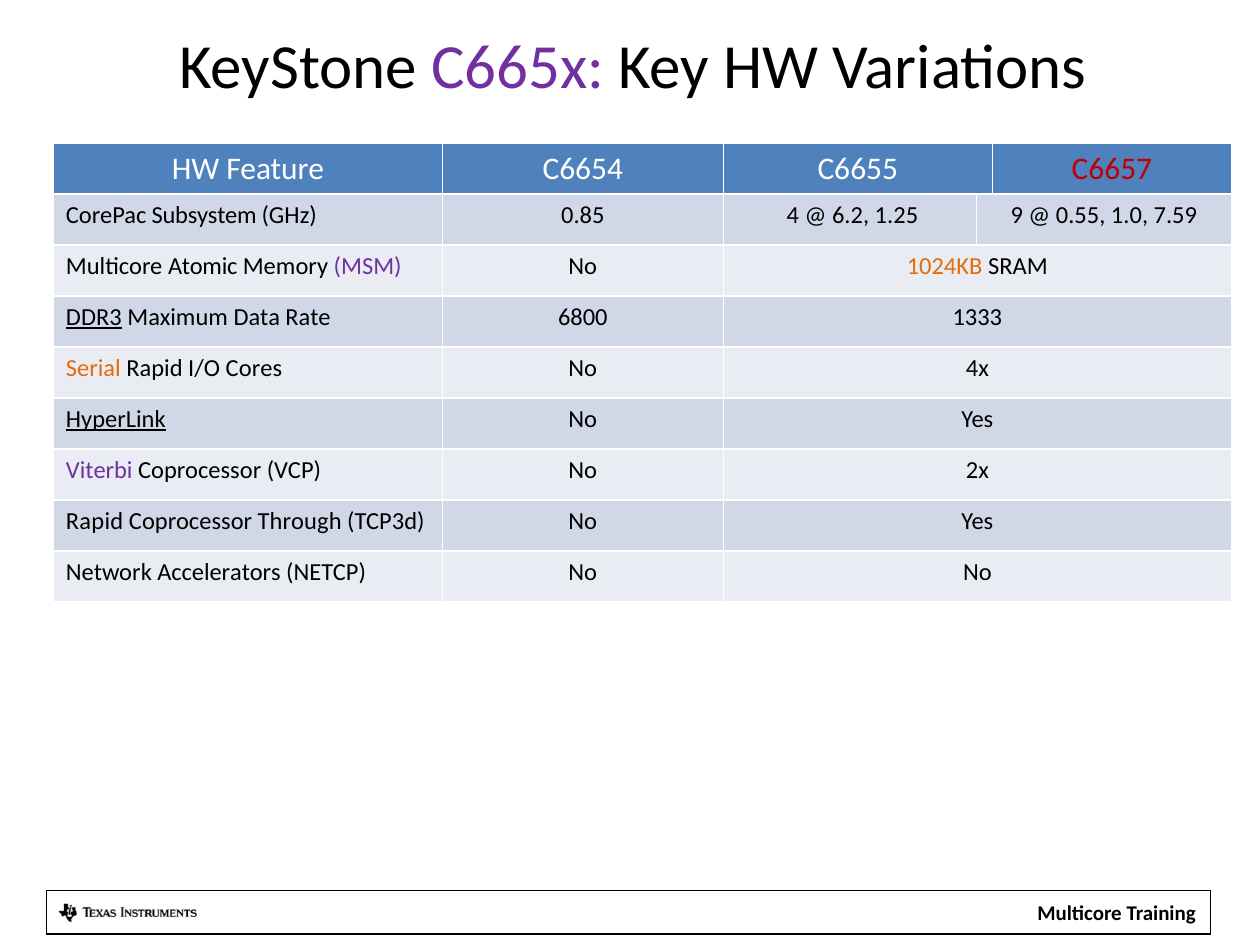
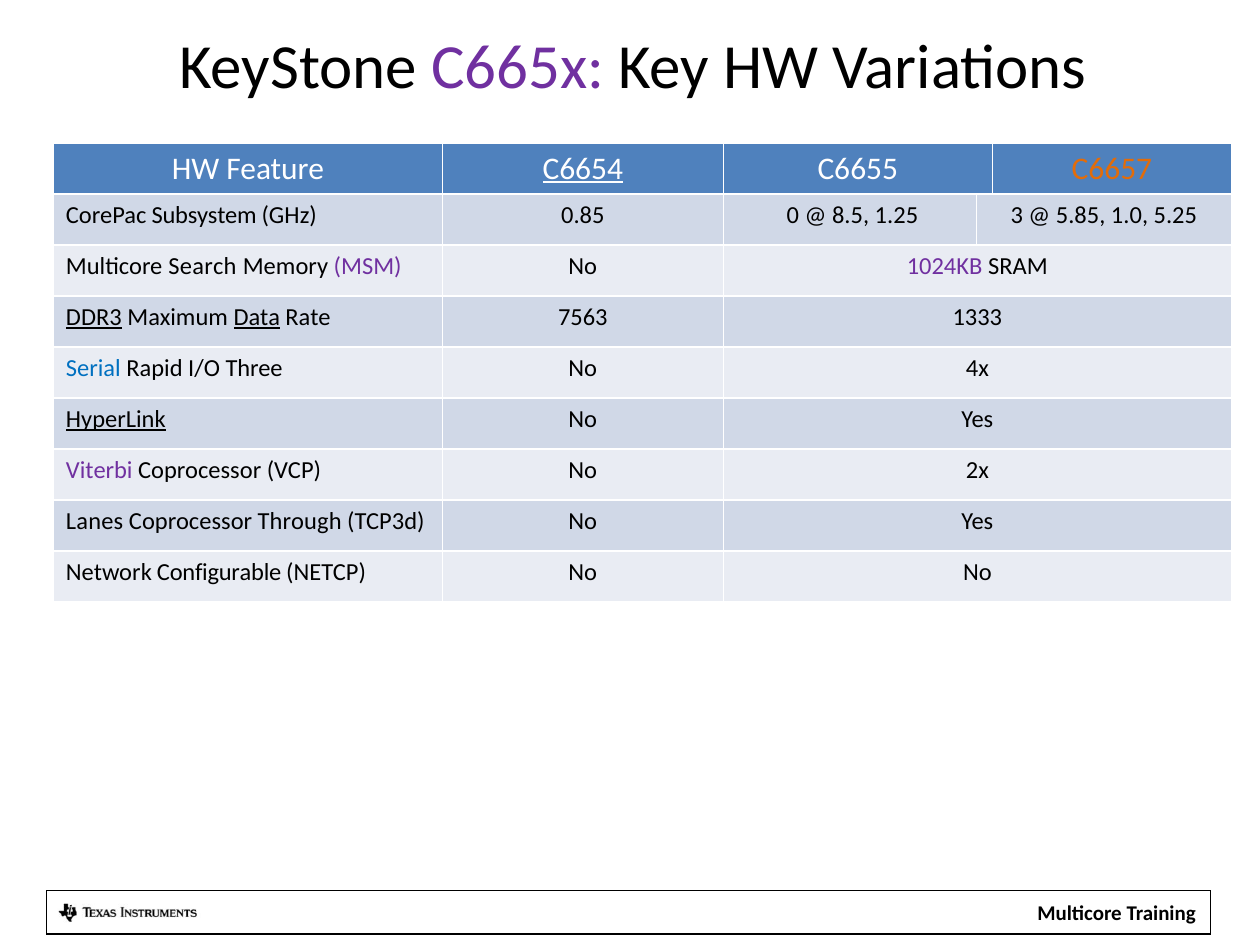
C6654 underline: none -> present (583, 169)
C6657 colour: red -> orange (1112, 169)
4: 4 -> 0 (793, 216)
6.2: 6.2 -> 8.5 (851, 216)
9: 9 -> 3 (1017, 216)
0.55: 0.55 -> 5.85 (1081, 216)
7.59: 7.59 -> 5.25 (1175, 216)
Atomic: Atomic -> Search (202, 267)
1024KB colour: orange -> purple (945, 267)
Data underline: none -> present (257, 318)
6800: 6800 -> 7563 (583, 318)
Serial colour: orange -> blue (93, 369)
Cores: Cores -> Three (254, 369)
Rapid: Rapid -> Lanes (95, 522)
Accelerators: Accelerators -> Configurable (219, 573)
